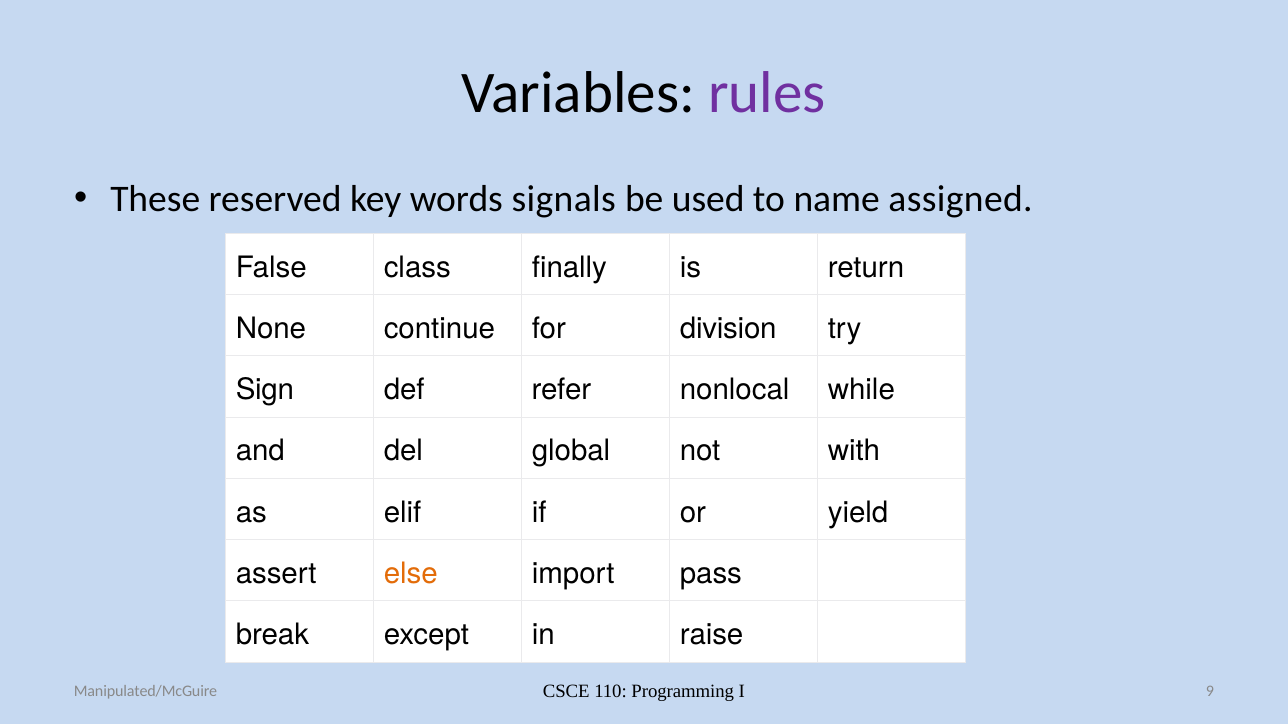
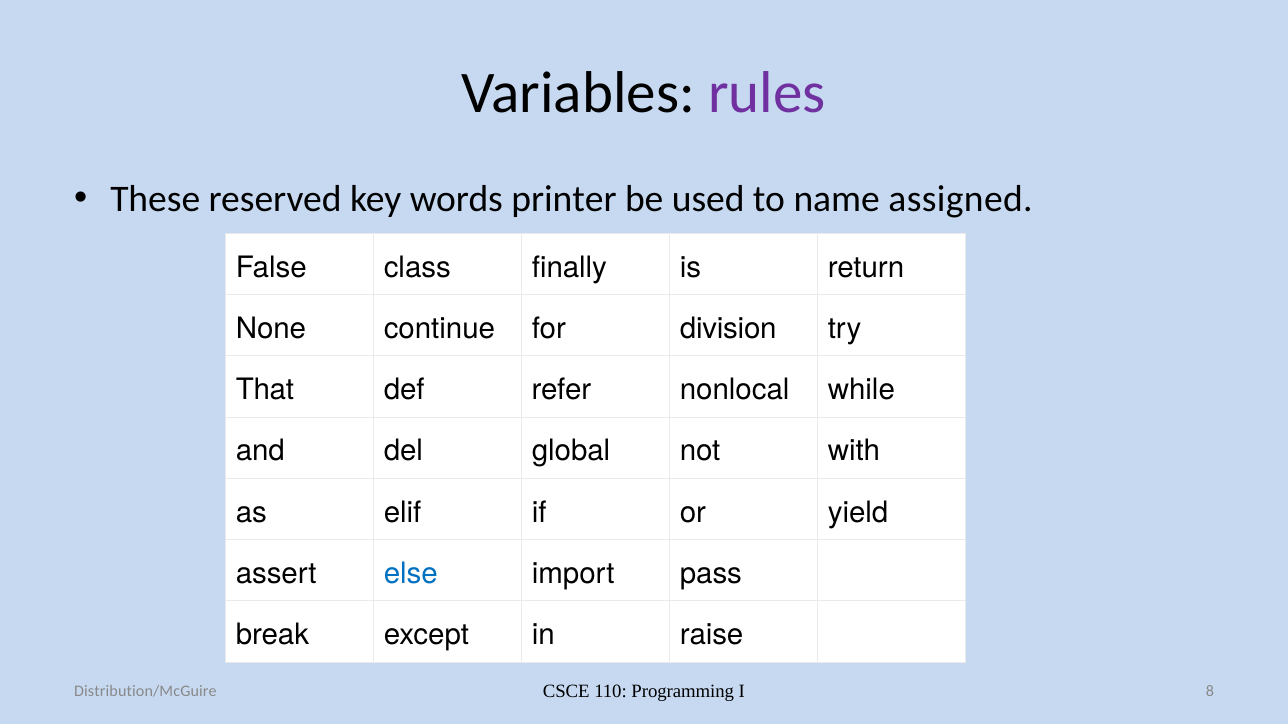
signals: signals -> printer (564, 199)
Sign: Sign -> That (265, 390)
else colour: orange -> blue (411, 574)
9: 9 -> 8 (1210, 692)
Manipulated/McGuire: Manipulated/McGuire -> Distribution/McGuire (145, 692)
